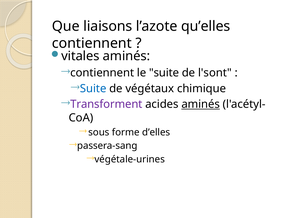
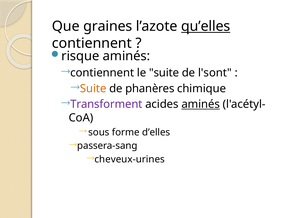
liaisons: liaisons -> graines (108, 26)
qu’elles underline: none -> present (206, 26)
vitales: vitales -> risque (80, 56)
Suite colour: blue -> orange (93, 88)
végétaux: végétaux -> phanères (150, 88)
végétale-urines: végétale-urines -> cheveux-urines (130, 159)
